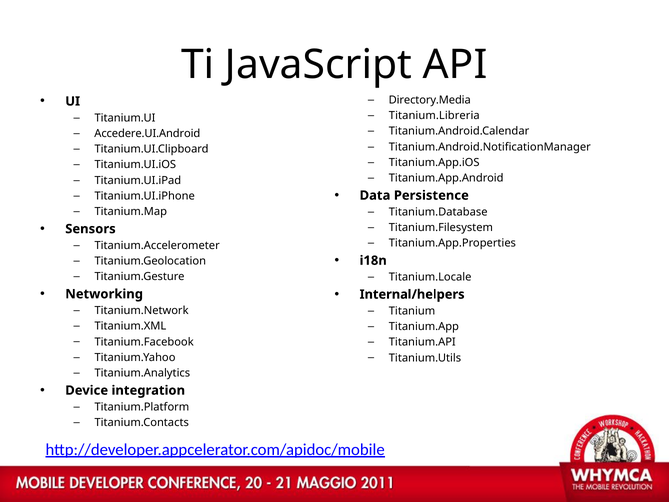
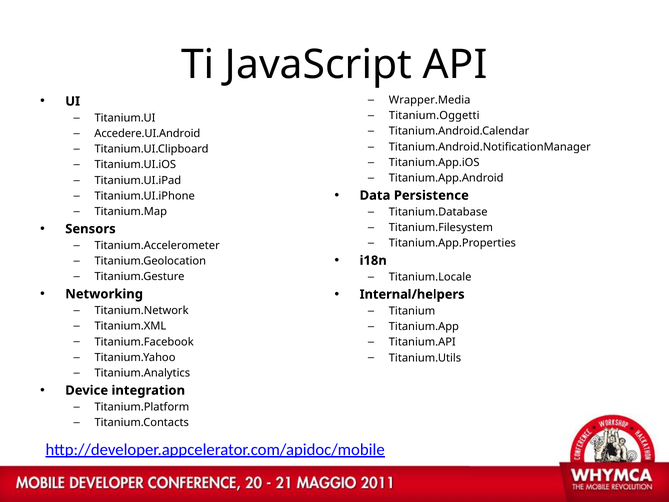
Directory.Media: Directory.Media -> Wrapper.Media (430, 100)
Titanium.Libreria: Titanium.Libreria -> Titanium.Oggetti (434, 116)
